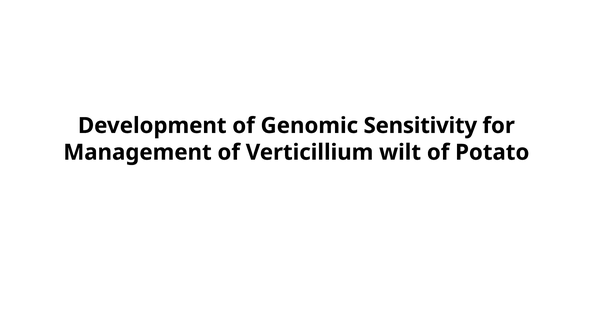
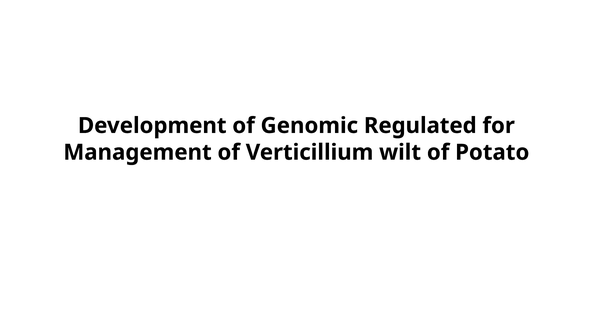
Sensitivity: Sensitivity -> Regulated (420, 125)
